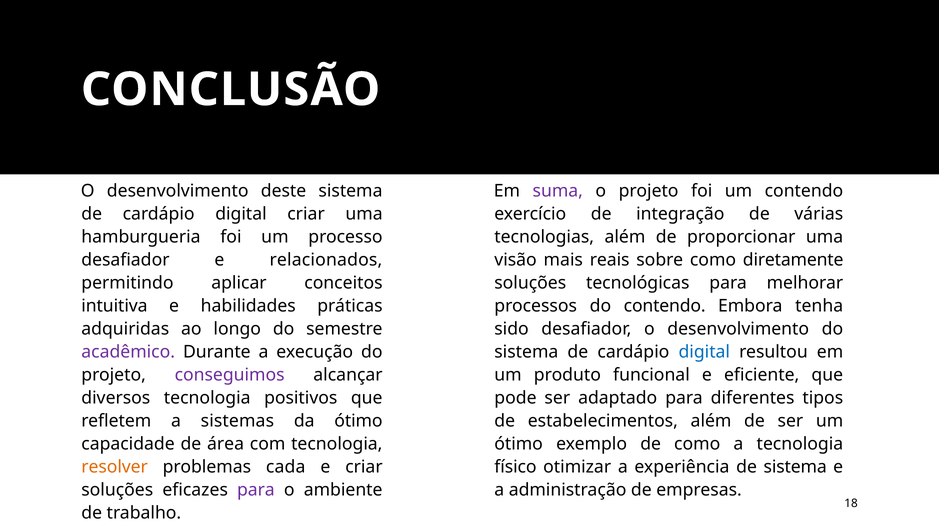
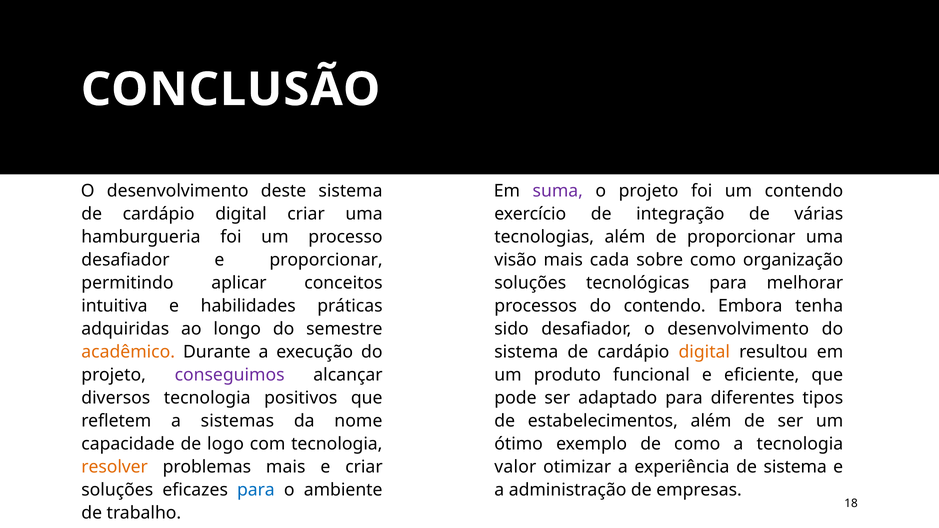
e relacionados: relacionados -> proporcionar (326, 260)
reais: reais -> cada (610, 260)
diretamente: diretamente -> organização (793, 260)
acadêmico colour: purple -> orange (128, 352)
digital colour: blue -> orange (704, 352)
da ótimo: ótimo -> nome (358, 421)
área: área -> logo (226, 444)
problemas cada: cada -> mais (286, 467)
físico: físico -> valor (515, 467)
para colour: purple -> blue (256, 490)
